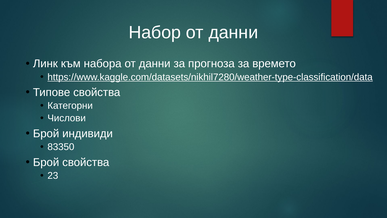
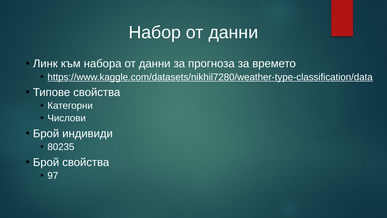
83350: 83350 -> 80235 (61, 147)
23: 23 -> 97 (53, 175)
